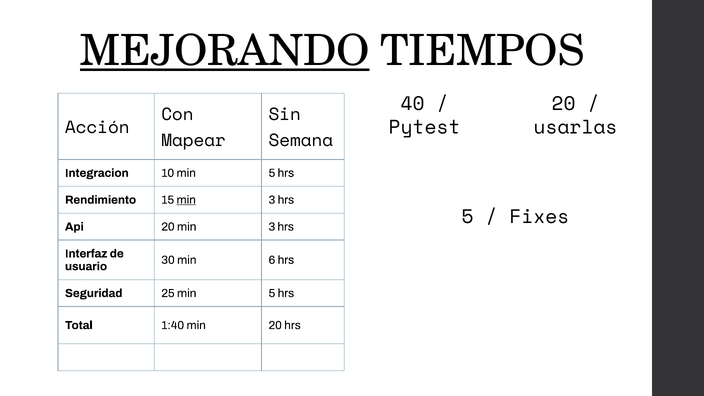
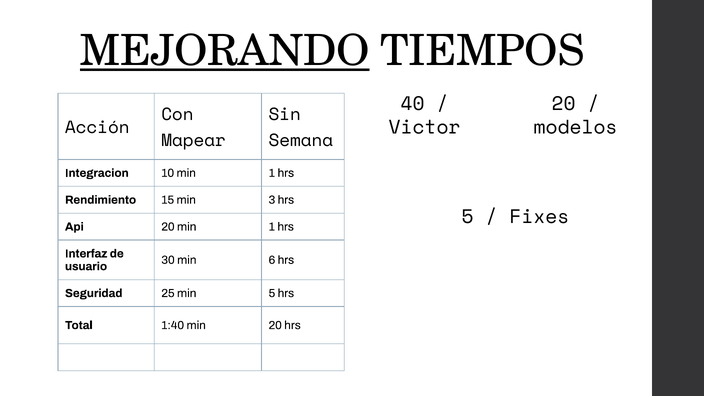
Pytest: Pytest -> Victor (425, 127)
usarlas: usarlas -> modelos (576, 127)
10 min 5: 5 -> 1 (272, 173)
min underline: present -> none (186, 200)
20 min 3: 3 -> 1 (272, 227)
